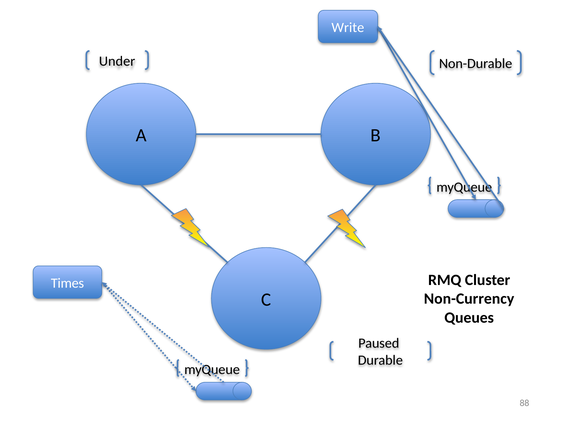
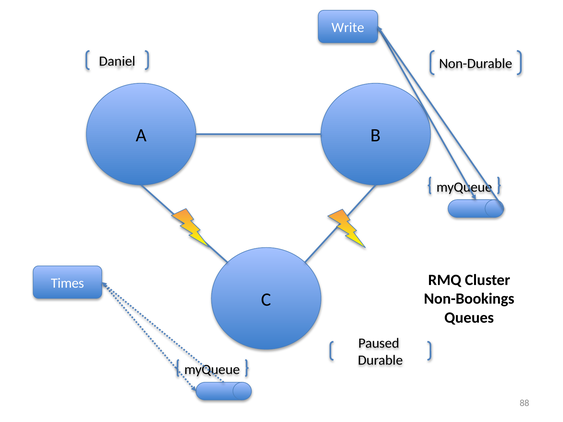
Under: Under -> Daniel (117, 61)
Non-Currency: Non-Currency -> Non-Bookings (469, 299)
